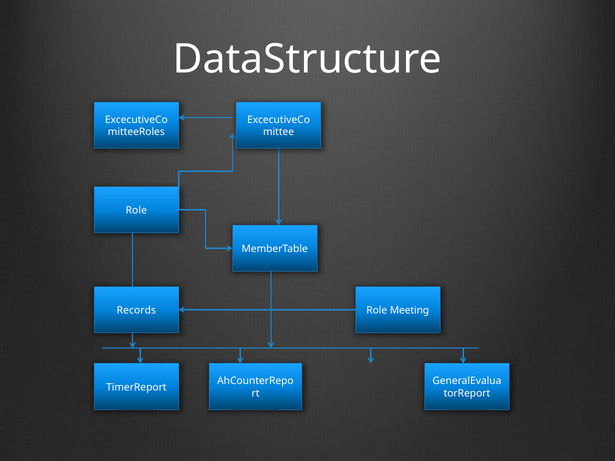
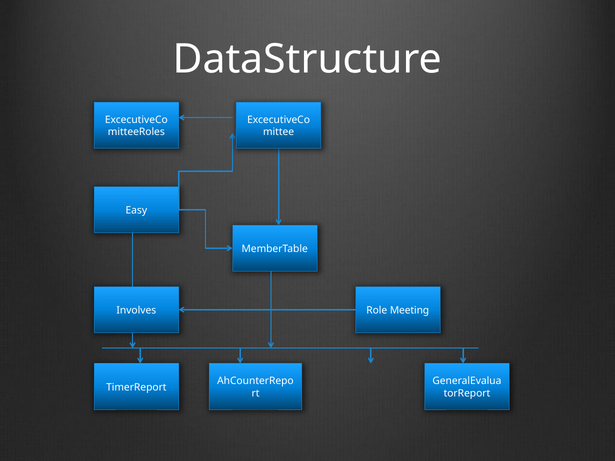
Role: Role -> Easy (136, 211)
Records: Records -> Involves (136, 311)
